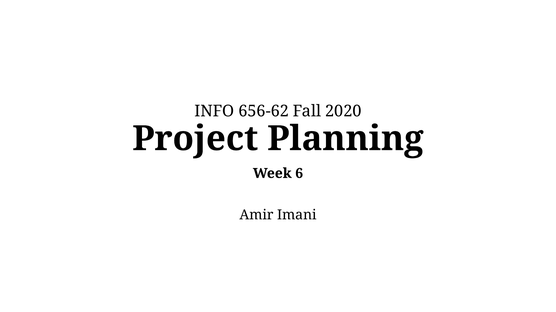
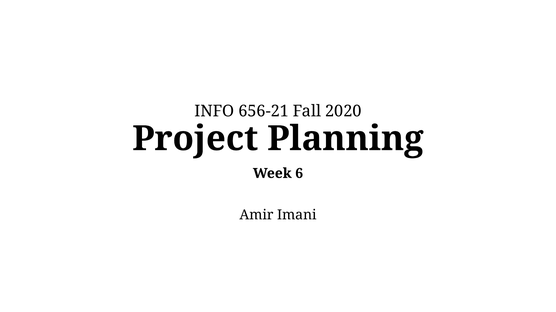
656-62: 656-62 -> 656-21 (264, 112)
